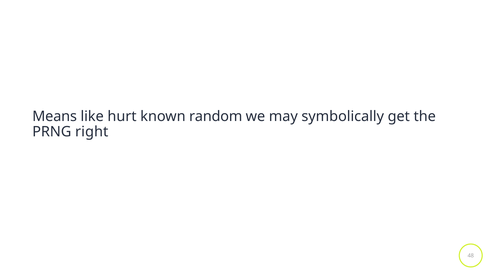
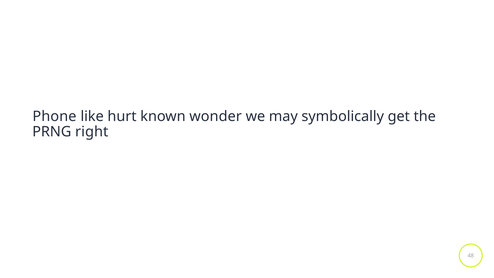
Means: Means -> Phone (54, 116)
random: random -> wonder (216, 116)
